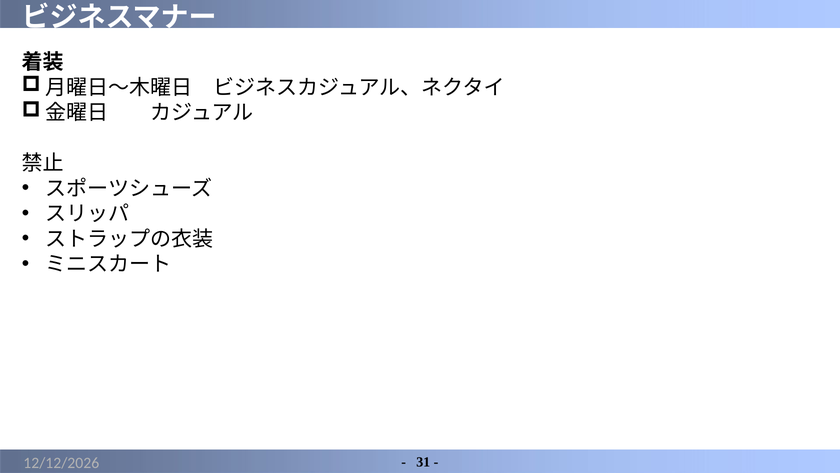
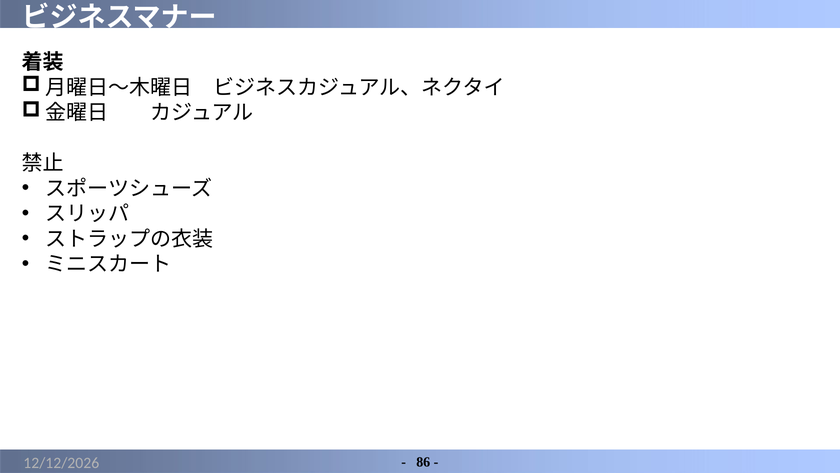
31: 31 -> 86 (423, 462)
